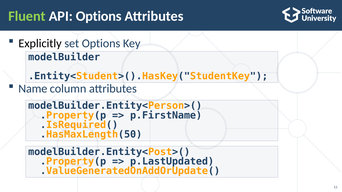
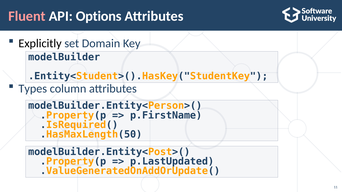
Fluent colour: light green -> pink (27, 16)
set Options: Options -> Domain (101, 43)
Name: Name -> Types (33, 89)
